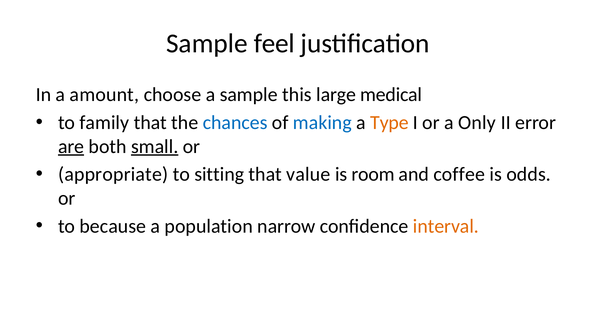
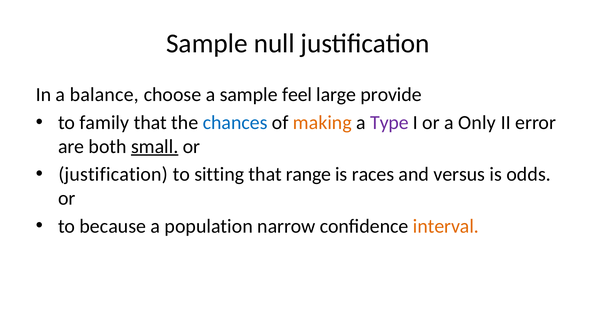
feel: feel -> null (274, 43)
amount: amount -> balance (104, 95)
this: this -> feel (297, 95)
medical: medical -> provide (391, 95)
making colour: blue -> orange (322, 122)
Type colour: orange -> purple (389, 122)
are underline: present -> none (71, 146)
appropriate: appropriate -> justification (113, 174)
value: value -> range (308, 174)
room: room -> races (373, 174)
coffee: coffee -> versus (459, 174)
